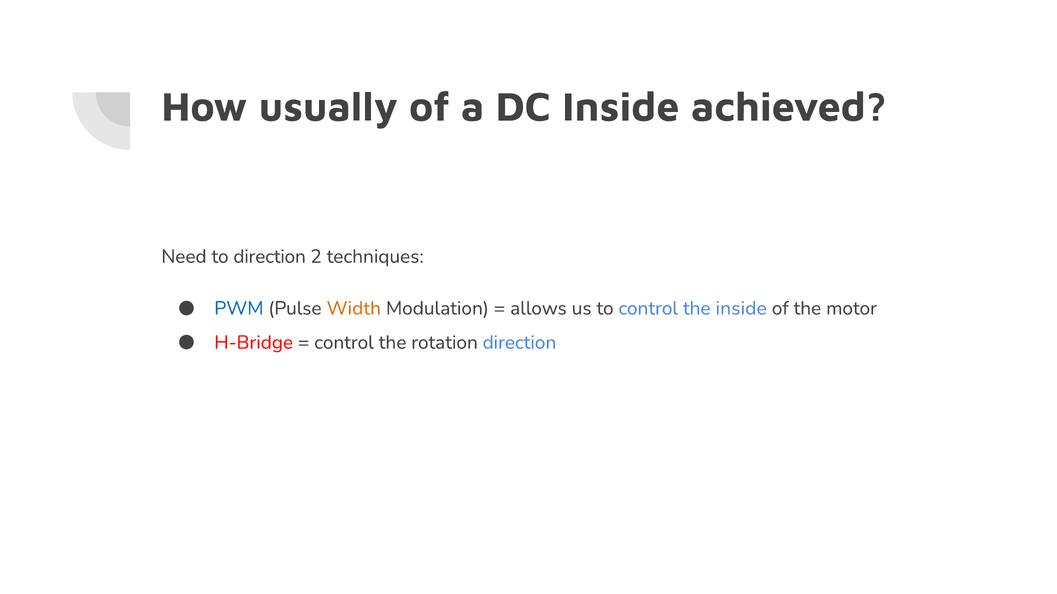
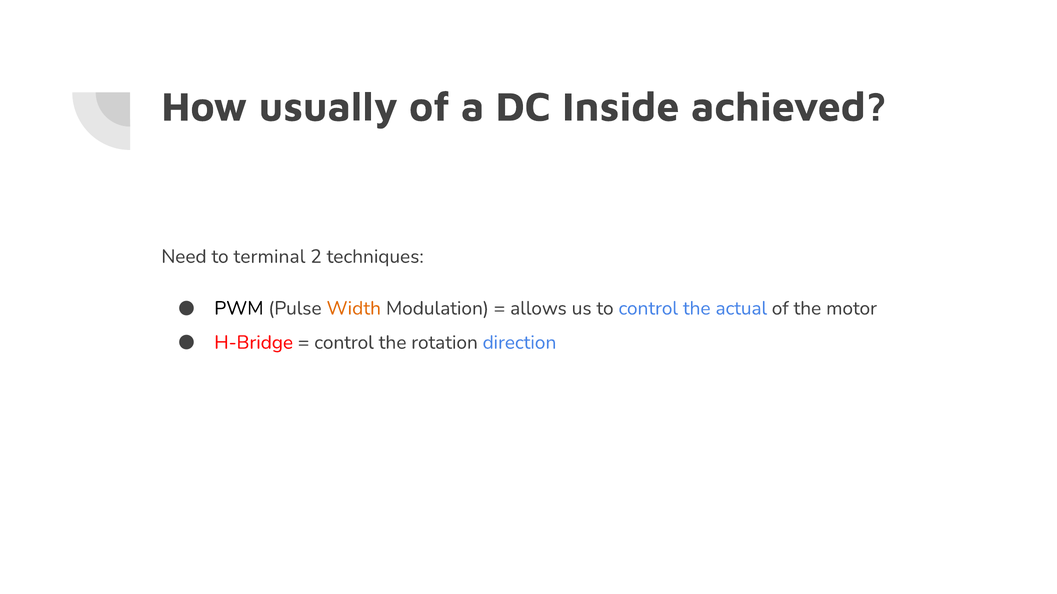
to direction: direction -> terminal (269, 257)
PWM colour: blue -> black (239, 309)
the inside: inside -> actual (741, 309)
